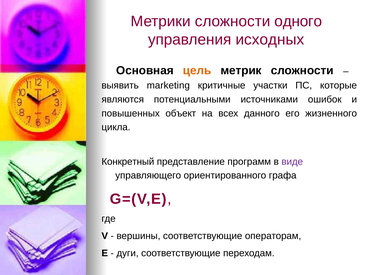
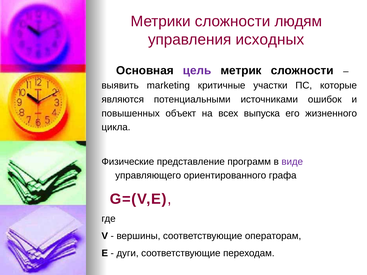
одного: одного -> людям (298, 21)
цель colour: orange -> purple (197, 71)
данного: данного -> выпуска (262, 113)
Конкретный: Конкретный -> Физические (128, 162)
